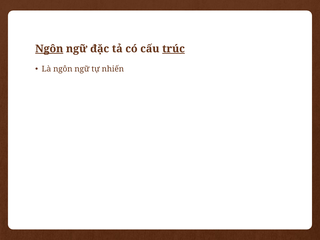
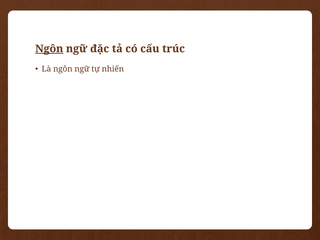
trúc underline: present -> none (174, 49)
